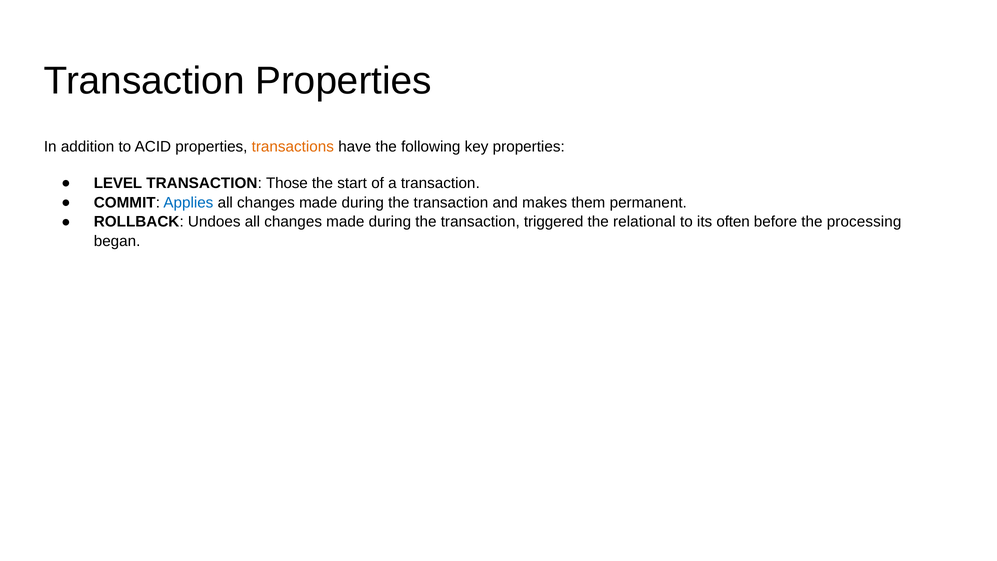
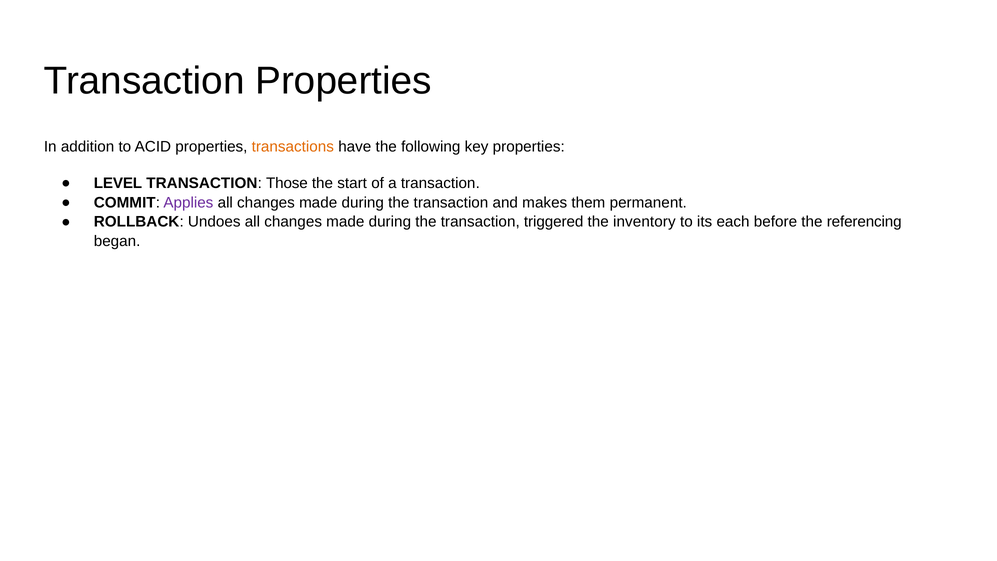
Applies colour: blue -> purple (188, 202)
relational: relational -> inventory (644, 222)
often: often -> each (733, 222)
processing: processing -> referencing (864, 222)
